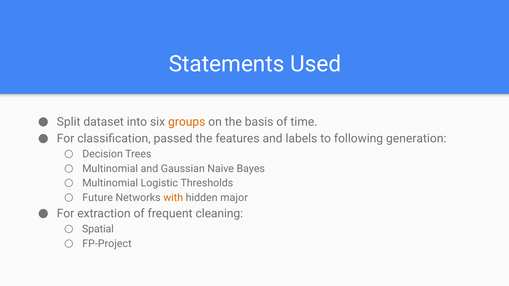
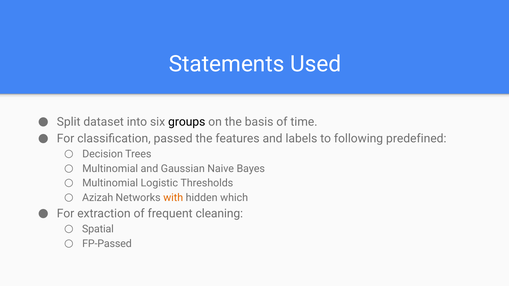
groups colour: orange -> black (187, 122)
generation: generation -> predefined (416, 139)
Future: Future -> Azizah (98, 198)
major: major -> which (234, 198)
FP-Project: FP-Project -> FP-Passed (107, 244)
